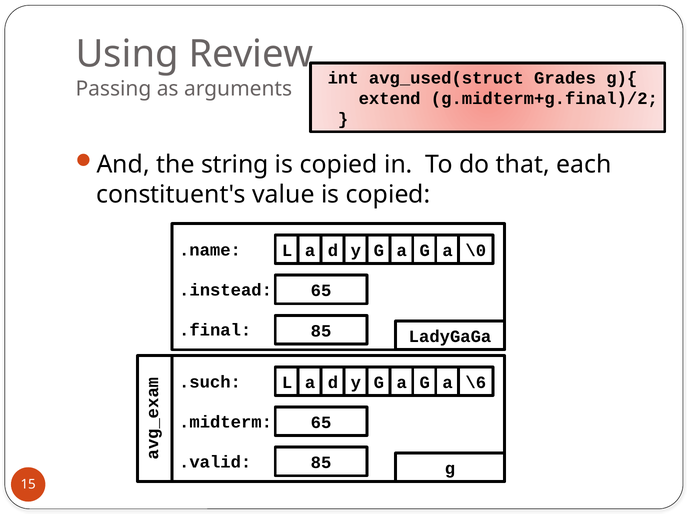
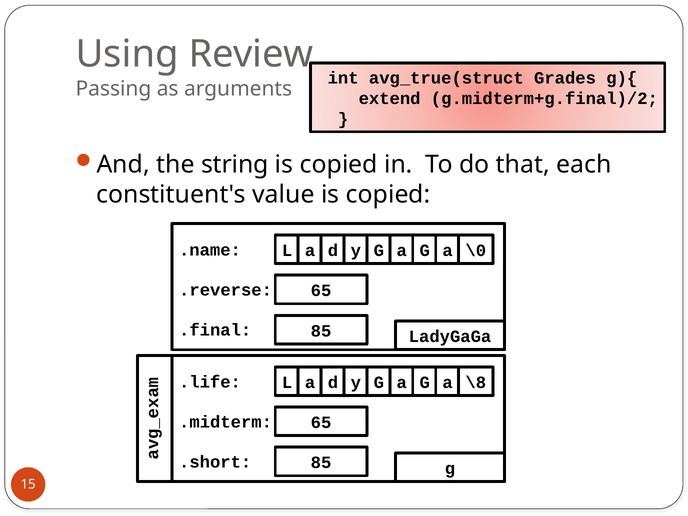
avg_used(struct: avg_used(struct -> avg_true(struct (446, 78)
.instead: .instead -> .reverse (226, 290)
.such: .such -> .life (210, 382)
\6: \6 -> \8 (476, 382)
.valid: .valid -> .short (215, 462)
